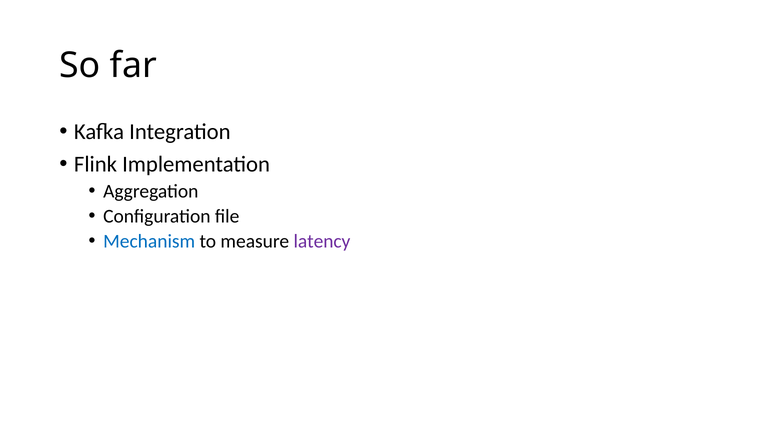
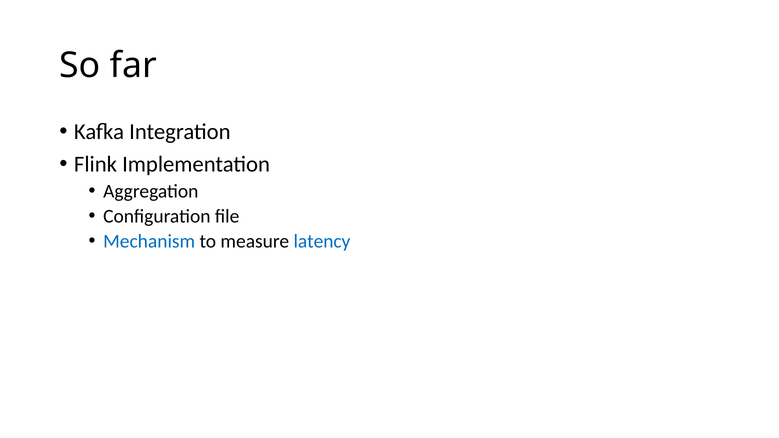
latency colour: purple -> blue (322, 241)
